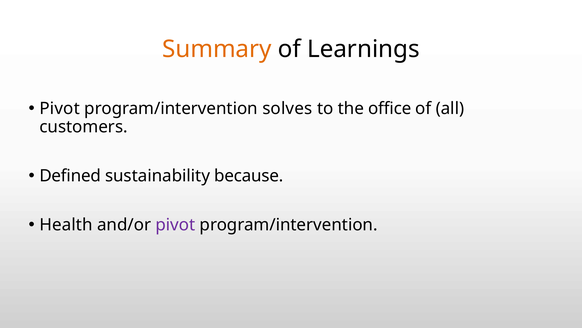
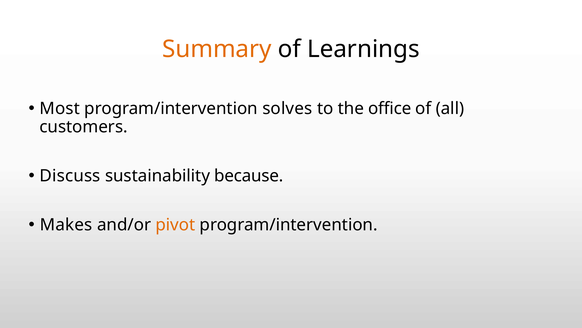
Pivot: Pivot -> Most (60, 108)
Defined: Defined -> Discuss (70, 176)
Health: Health -> Makes (66, 224)
pivot colour: purple -> orange (175, 224)
